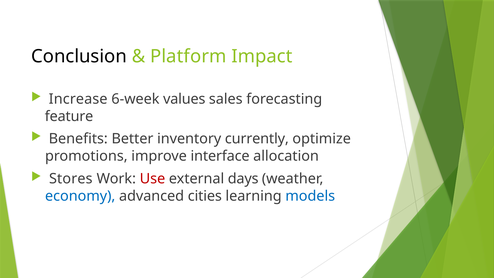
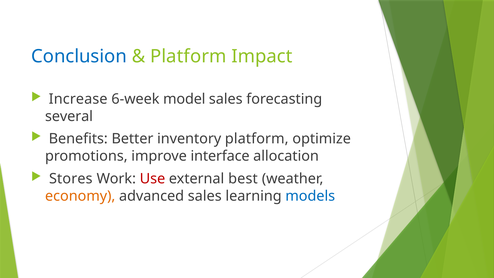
Conclusion colour: black -> blue (79, 56)
values: values -> model (184, 99)
feature: feature -> several (69, 116)
inventory currently: currently -> platform (257, 139)
days: days -> best (243, 179)
economy colour: blue -> orange (80, 196)
advanced cities: cities -> sales (205, 196)
